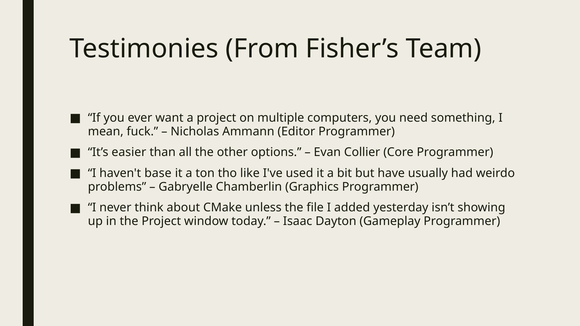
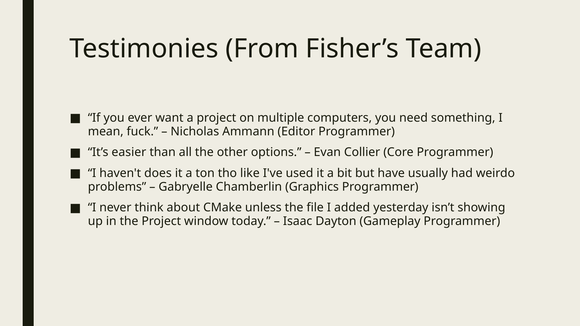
base: base -> does (158, 173)
